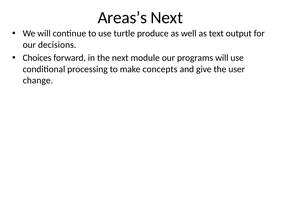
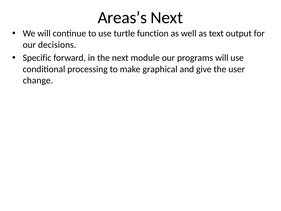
produce: produce -> function (153, 33)
Choices: Choices -> Specific (37, 58)
concepts: concepts -> graphical (160, 69)
